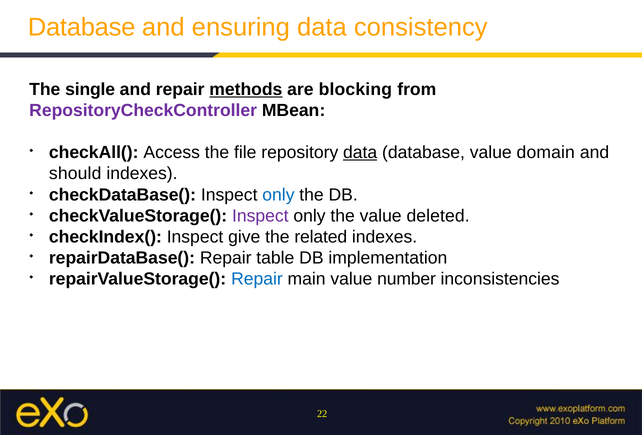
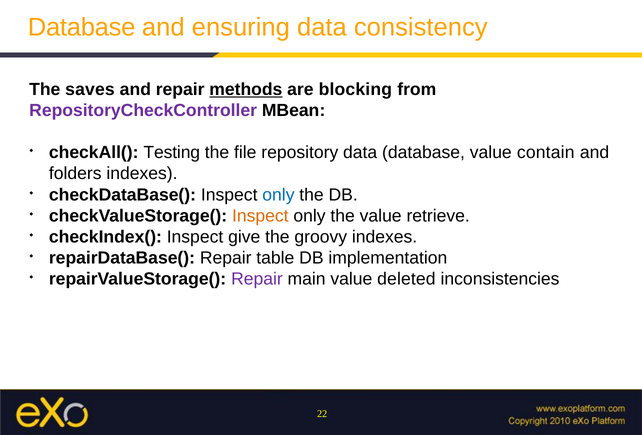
single: single -> saves (90, 89)
Access: Access -> Testing (172, 153)
data underline: present -> none (360, 153)
domain: domain -> contain (546, 153)
should: should -> folders (75, 174)
Inspect colour: purple -> orange (260, 216)
deleted: deleted -> retrieve (438, 216)
related: related -> groovy (321, 237)
Repair colour: blue -> purple (257, 279)
number: number -> deleted (406, 279)
